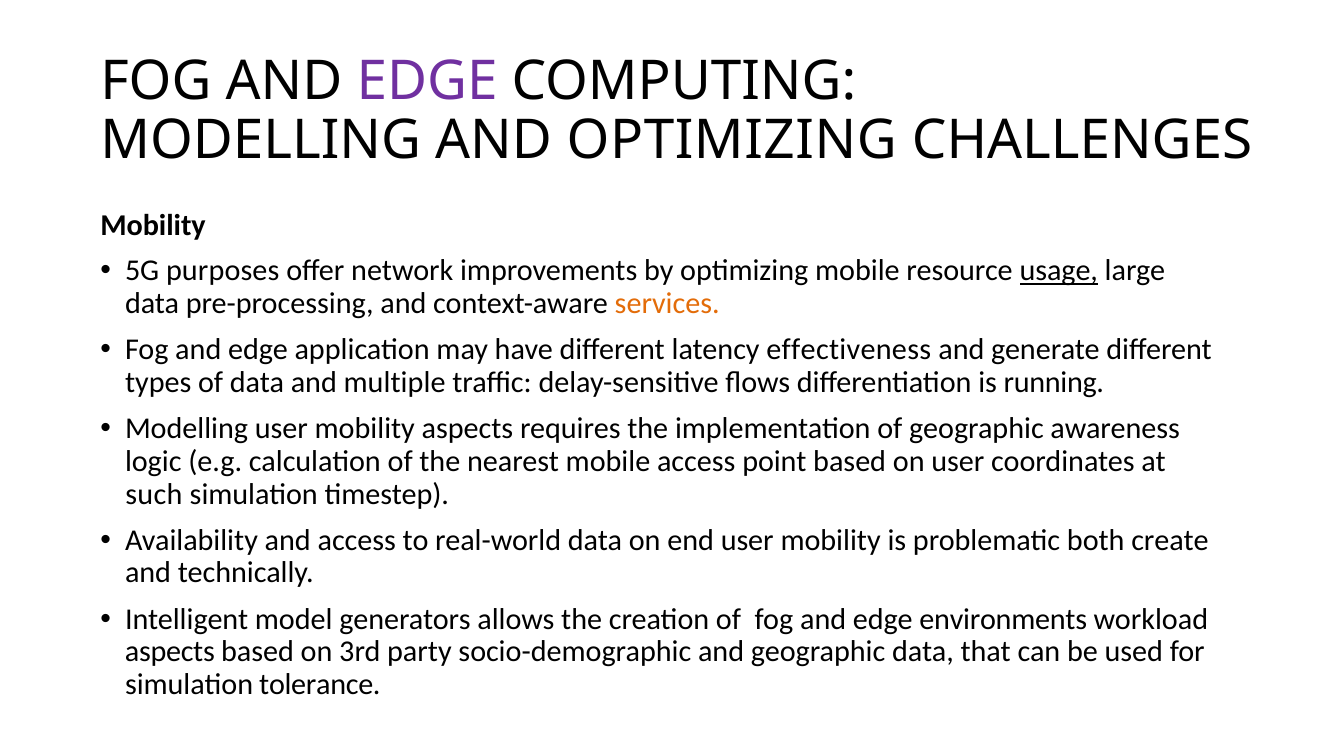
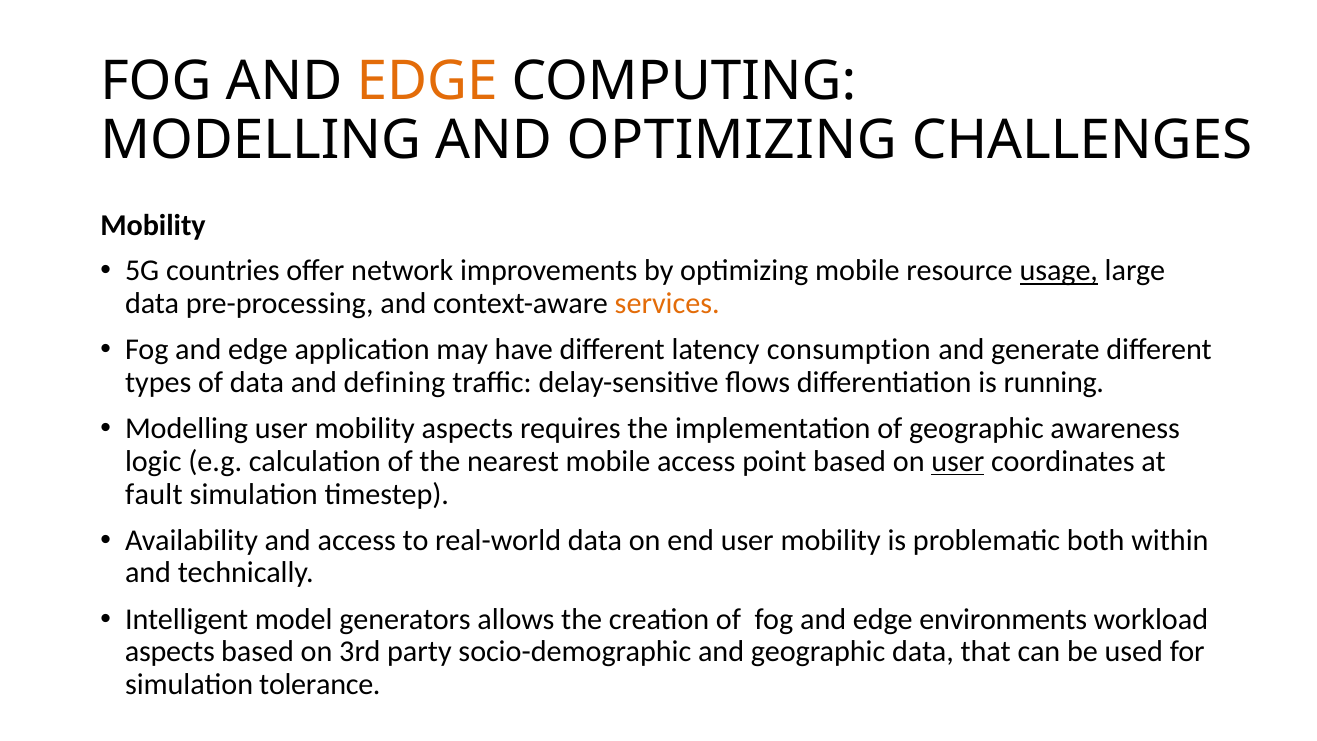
EDGE colour: purple -> orange (427, 81)
purposes: purposes -> countries (223, 271)
effectiveness: effectiveness -> consumption (849, 350)
multiple: multiple -> defining (394, 382)
user underline: none -> present (958, 461)
such: such -> fault (154, 494)
create: create -> within (1170, 540)
